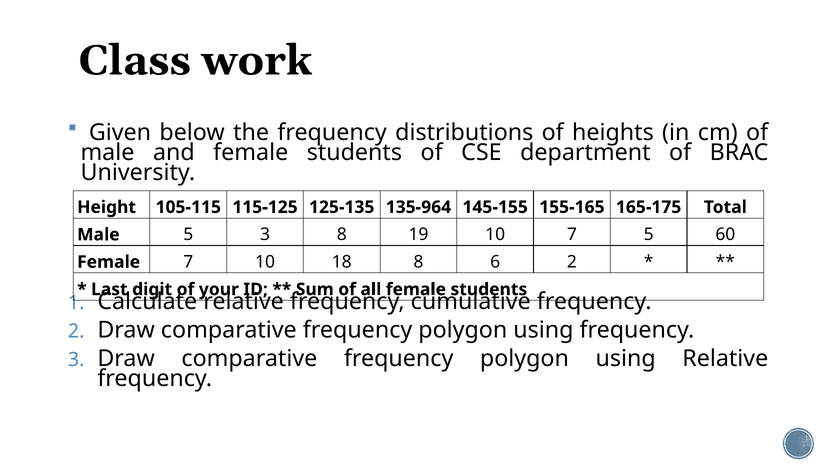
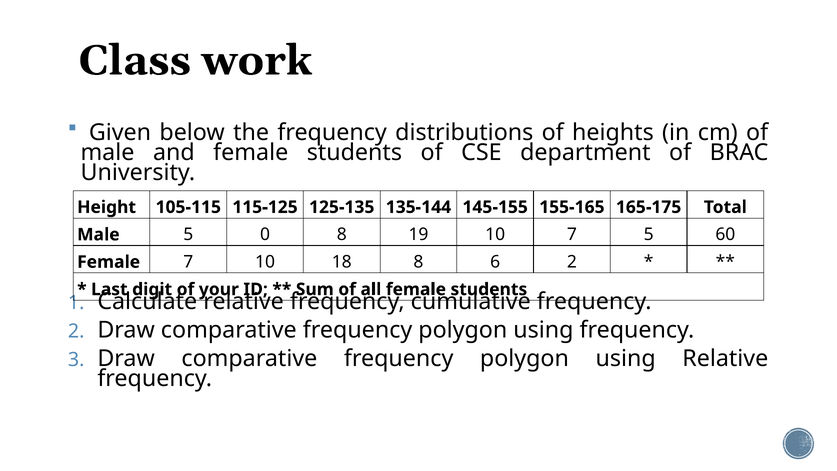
135-964: 135-964 -> 135-144 (418, 207)
5 3: 3 -> 0 (265, 235)
